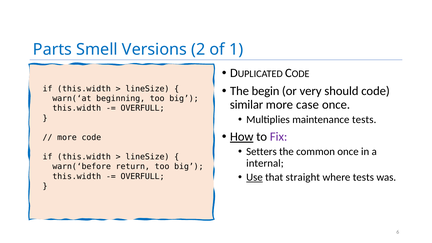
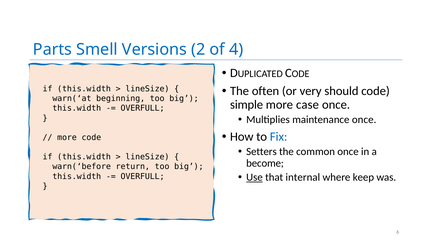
1: 1 -> 4 (236, 49)
begin: begin -> often (266, 91)
similar: similar -> simple (247, 105)
maintenance tests: tests -> once (364, 120)
How underline: present -> none (242, 137)
Fix colour: purple -> blue (279, 137)
internal: internal -> become (265, 163)
straight: straight -> internal (303, 177)
where tests: tests -> keep (363, 177)
